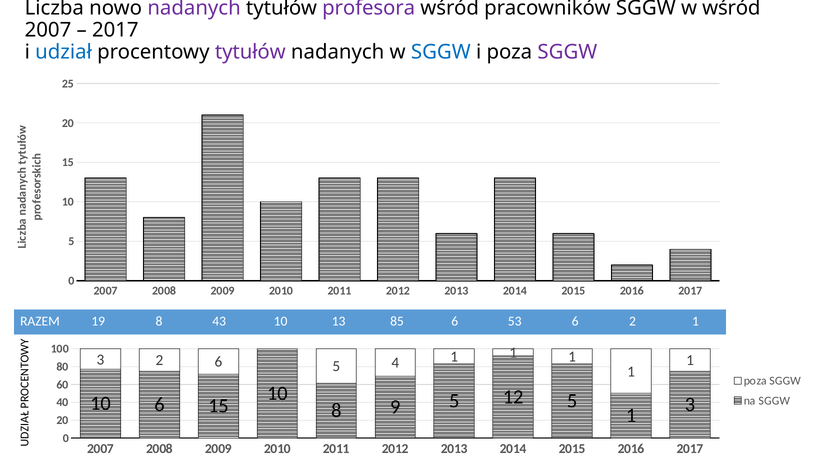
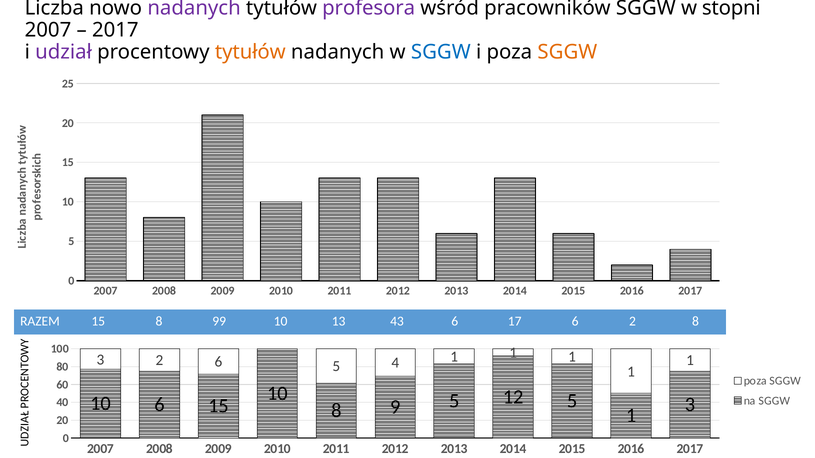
w wśród: wśród -> stopni (731, 8)
udział colour: blue -> purple (64, 52)
tytułów colour: purple -> orange (250, 52)
SGGW colour: purple -> orange (567, 52)
RAZEM 19: 19 -> 15 (98, 321)
43: 43 -> 99 (219, 321)
85: 85 -> 43 (397, 321)
53: 53 -> 17 (515, 321)
2 1: 1 -> 8 (695, 321)
